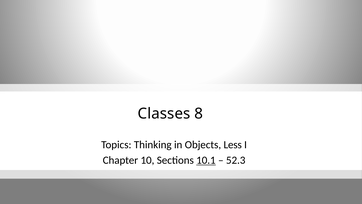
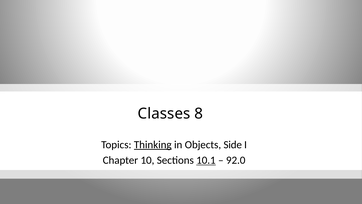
Thinking underline: none -> present (153, 144)
Less: Less -> Side (233, 144)
52.3: 52.3 -> 92.0 (236, 160)
